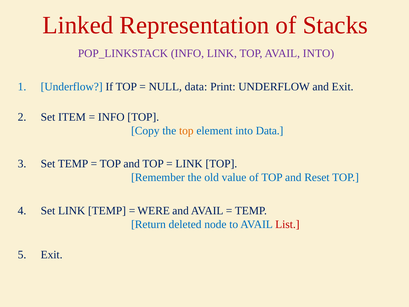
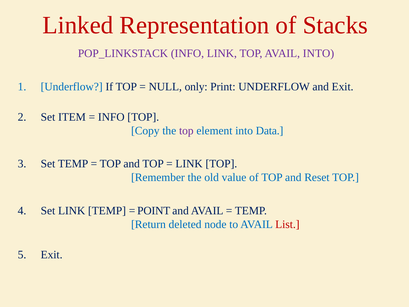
NULL data: data -> only (196, 87)
top colour: orange -> purple (186, 131)
WERE: WERE -> POINT (154, 211)
